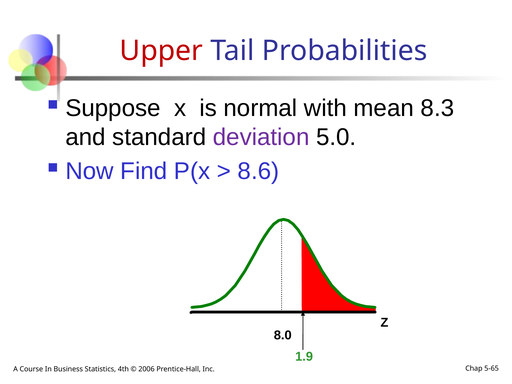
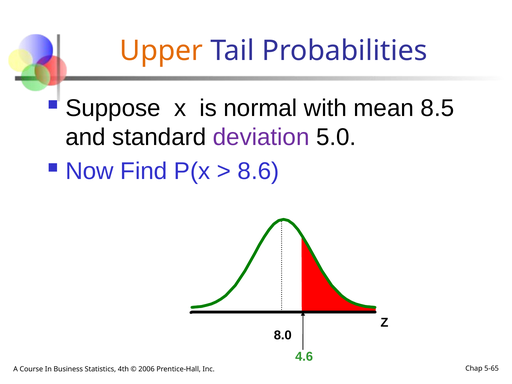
Upper colour: red -> orange (161, 51)
8.3: 8.3 -> 8.5 (437, 108)
1.9: 1.9 -> 4.6 (304, 357)
